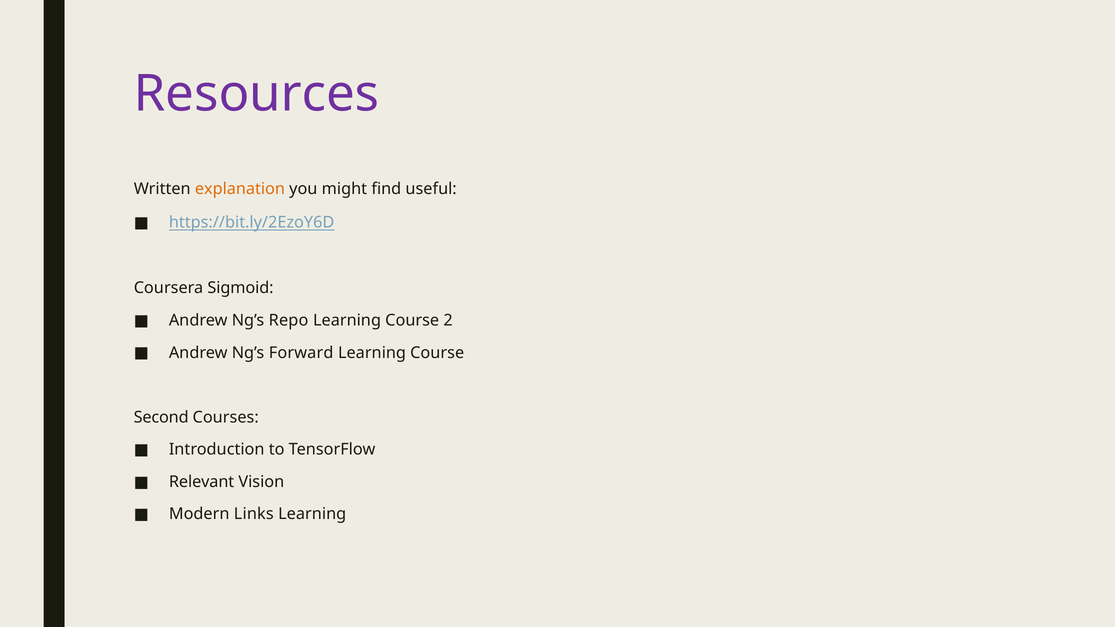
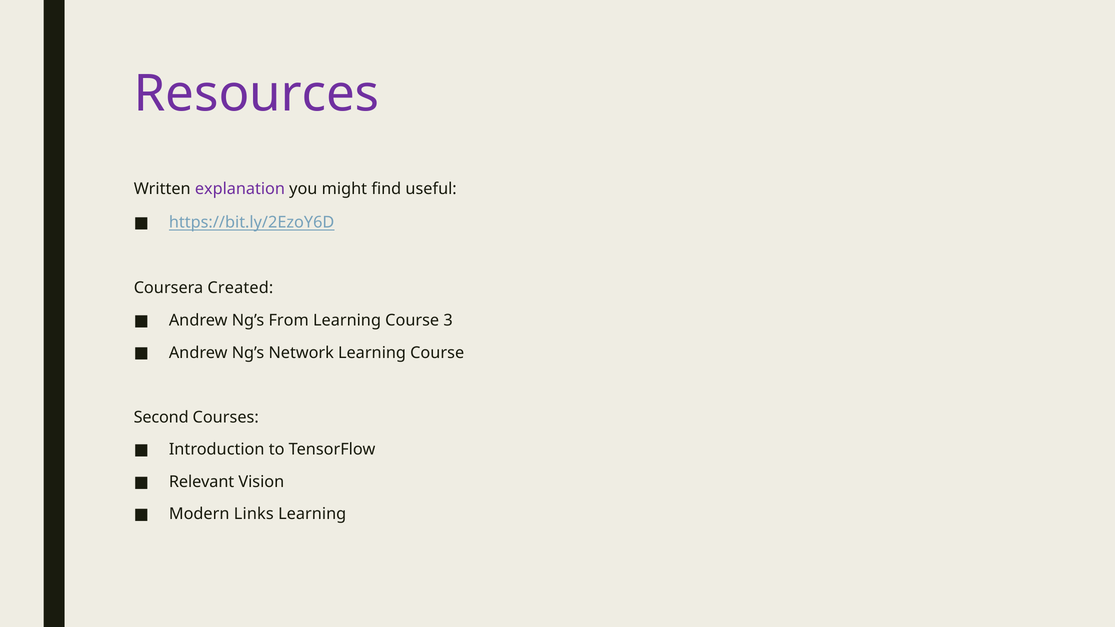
explanation colour: orange -> purple (240, 189)
Sigmoid: Sigmoid -> Created (240, 288)
Repo: Repo -> From (289, 320)
2: 2 -> 3 (448, 320)
Forward: Forward -> Network (301, 353)
